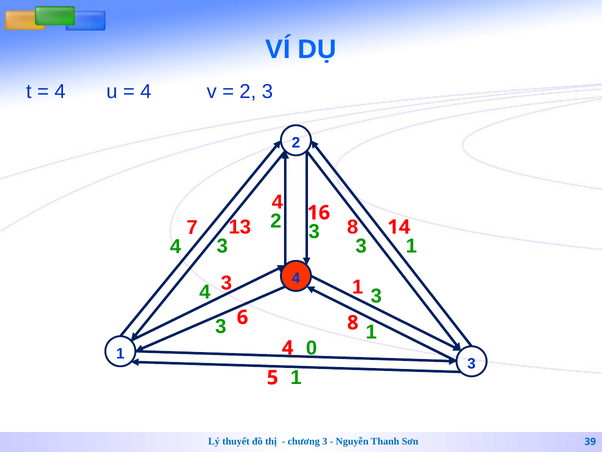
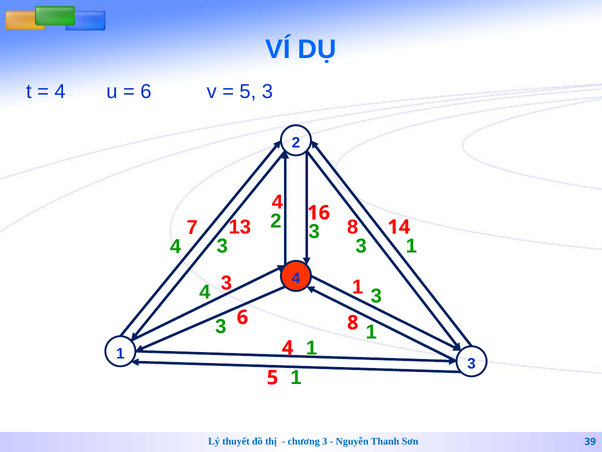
4: 4 -> 6 (146, 92)
2: 2 -> 5 (248, 92)
4 0: 0 -> 1 (312, 347)
